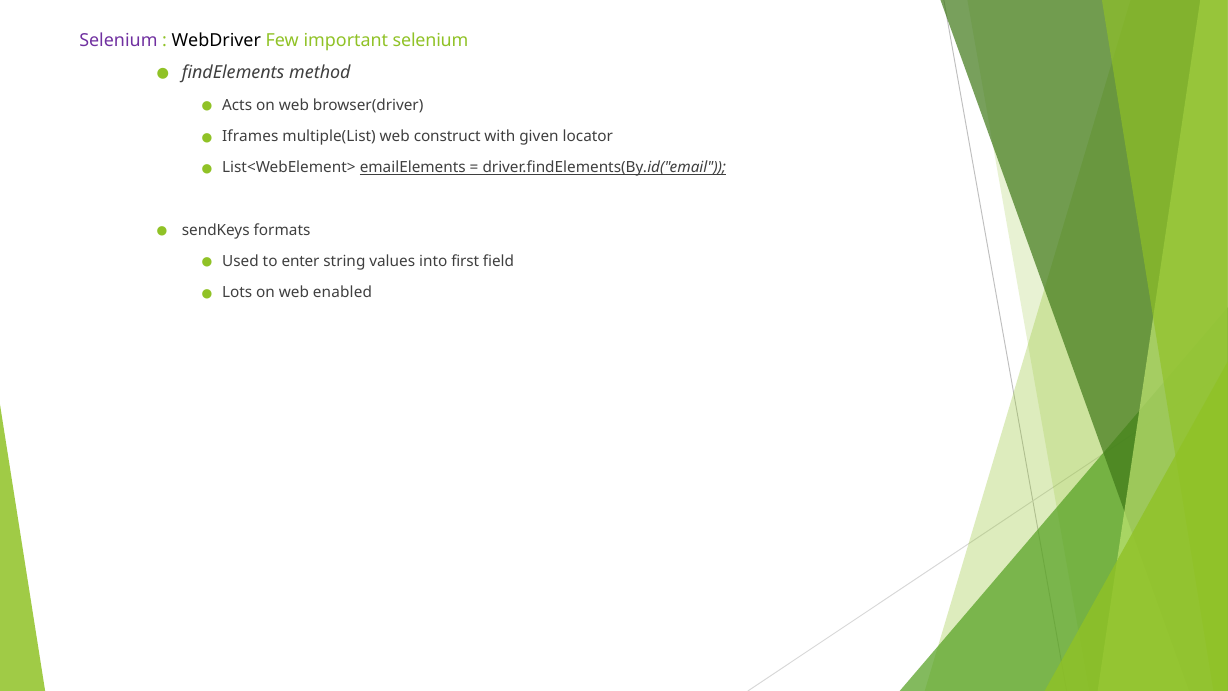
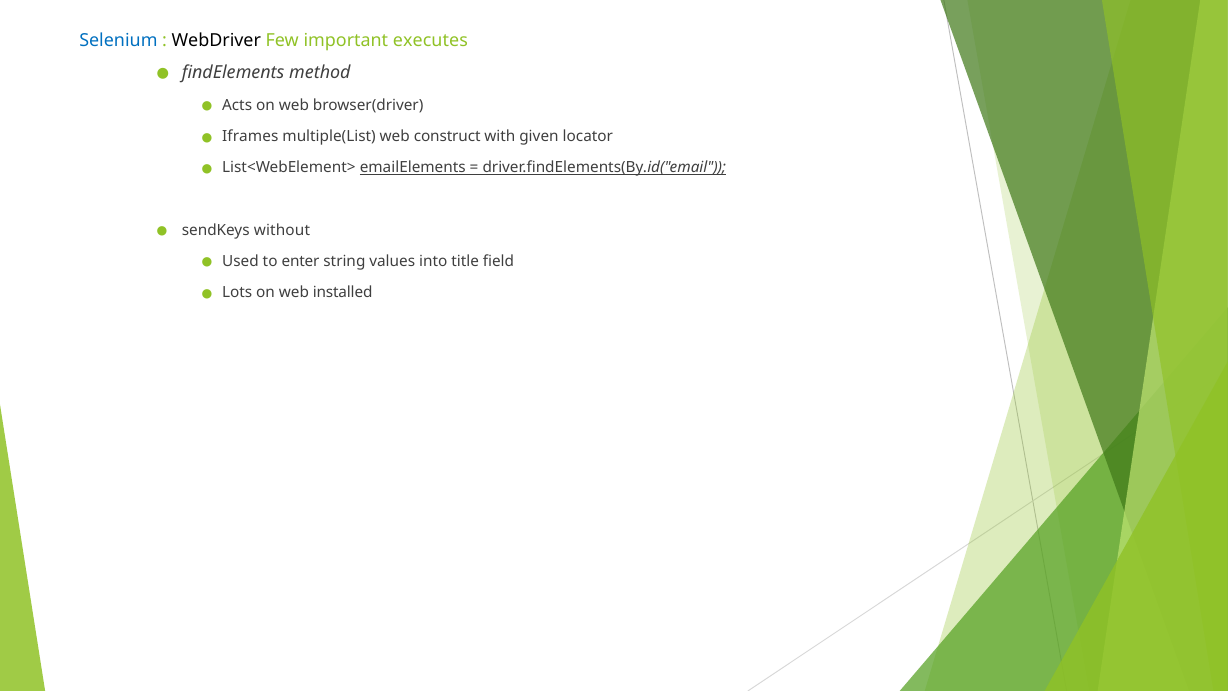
Selenium colour: purple -> blue (118, 40)
important selenium: selenium -> executes (430, 40)
formats: formats -> without (282, 230)
first: first -> title (465, 261)
enabled: enabled -> installed (343, 293)
